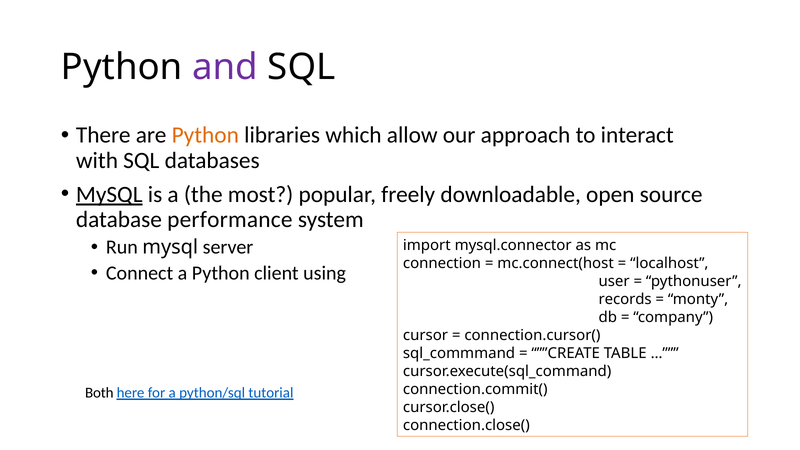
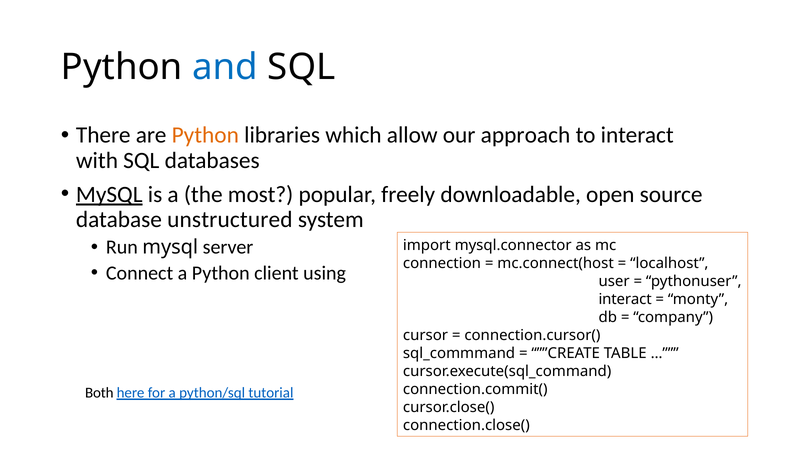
and colour: purple -> blue (225, 67)
performance: performance -> unstructured (230, 220)
records: records -> interact (625, 299)
